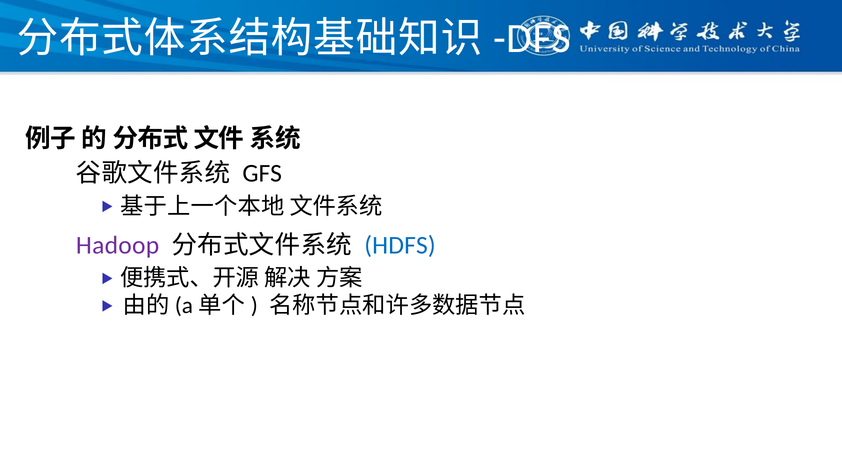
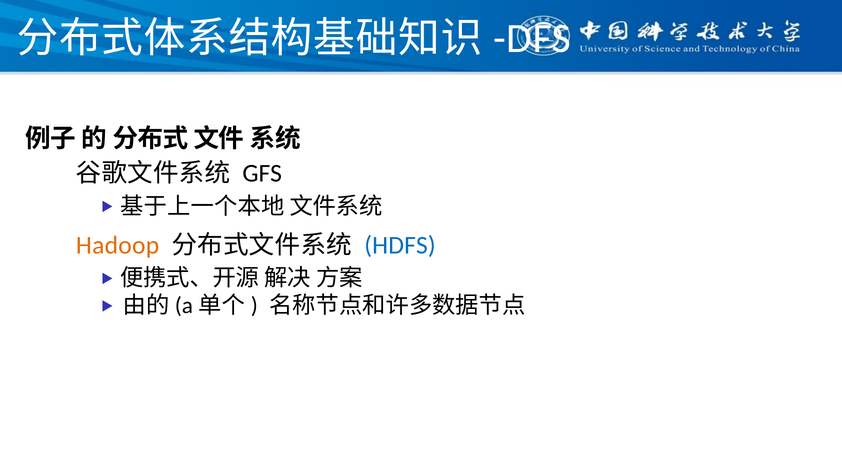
Hadoop colour: purple -> orange (118, 245)
